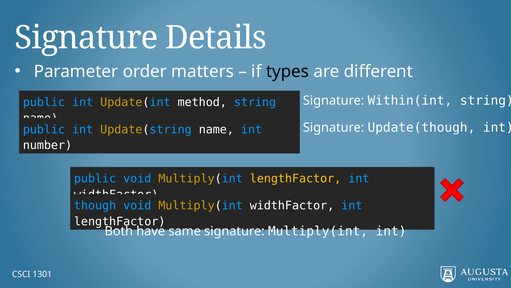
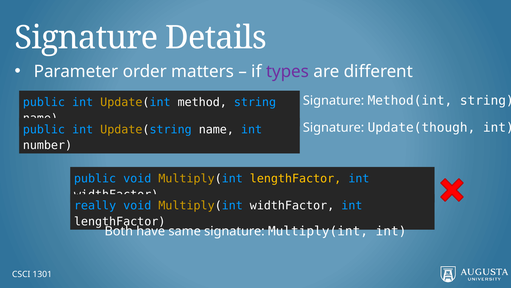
types colour: black -> purple (288, 71)
Within(int: Within(int -> Method(int (410, 101)
though: though -> really (95, 205)
